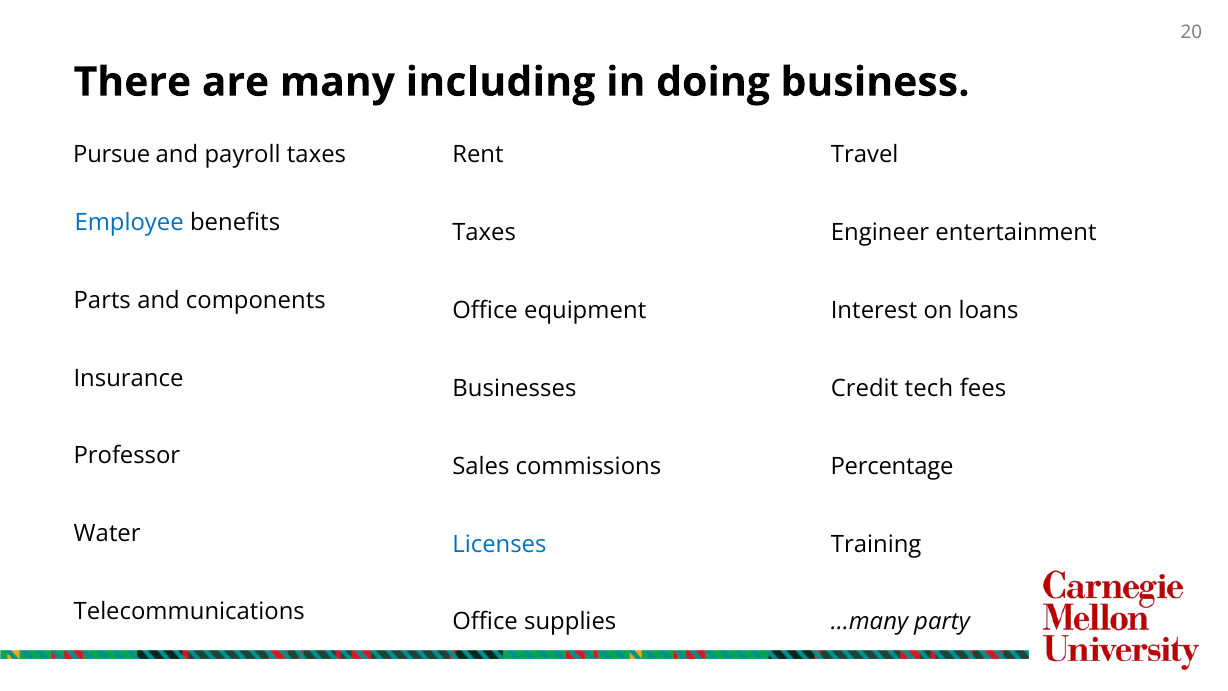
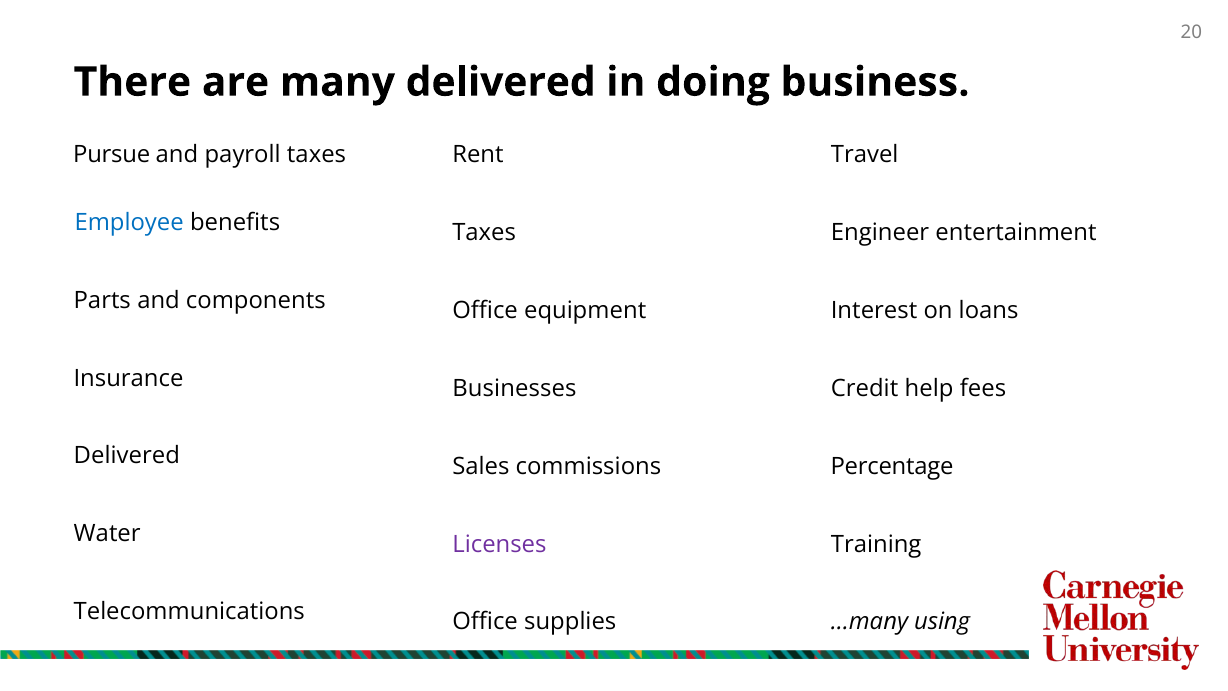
many including: including -> delivered (501, 82)
tech: tech -> help (929, 388)
Professor: Professor -> Delivered (127, 456)
Licenses colour: blue -> purple (499, 544)
party: party -> using (942, 622)
